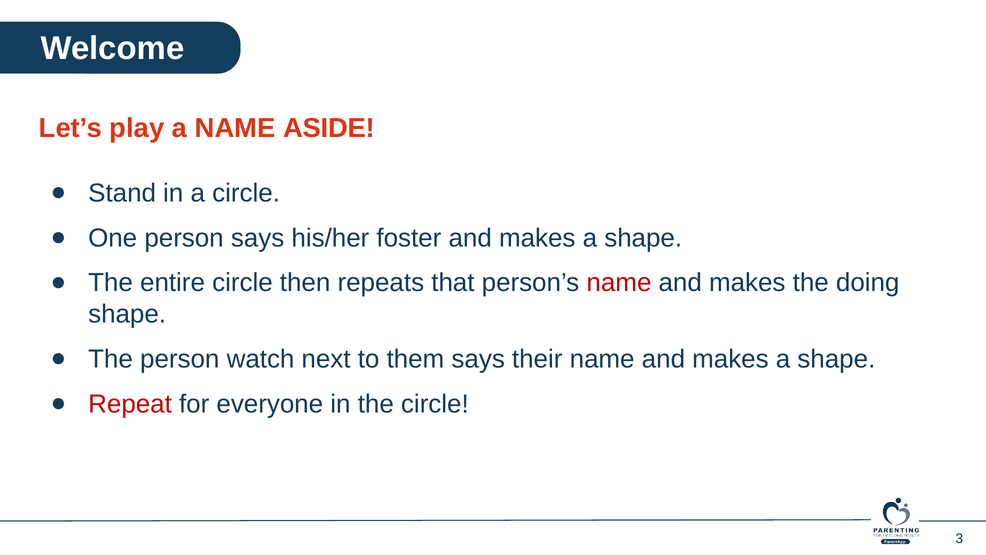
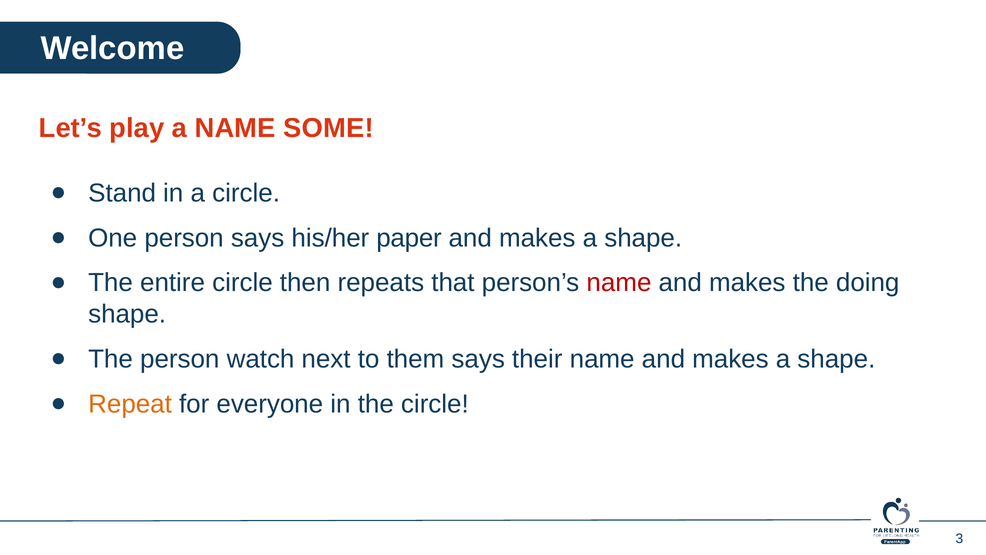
ASIDE: ASIDE -> SOME (329, 128)
foster: foster -> paper (409, 238)
Repeat colour: red -> orange (130, 404)
